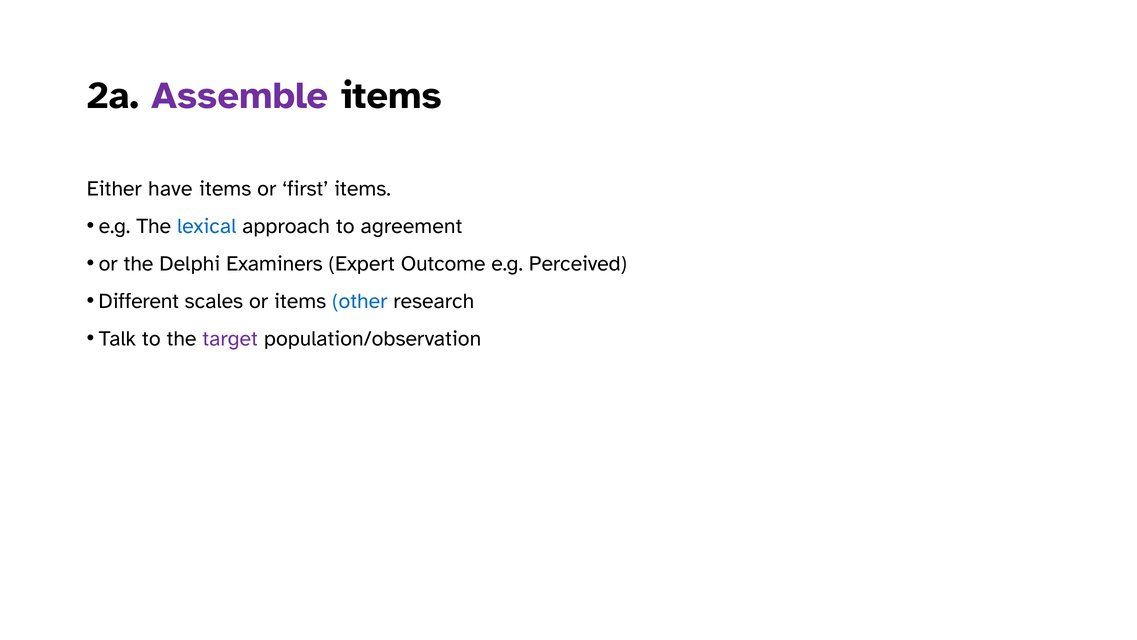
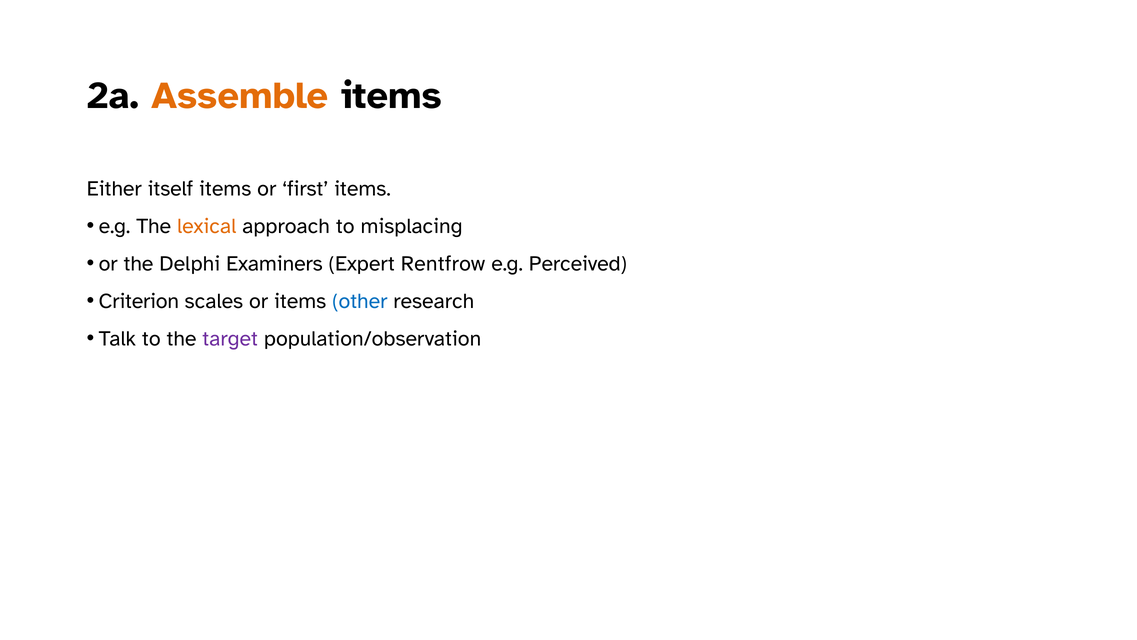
Assemble colour: purple -> orange (240, 96)
have: have -> itself (170, 189)
lexical colour: blue -> orange (207, 226)
agreement: agreement -> misplacing (412, 226)
Outcome: Outcome -> Rentfrow (443, 264)
Different: Different -> Criterion (139, 301)
